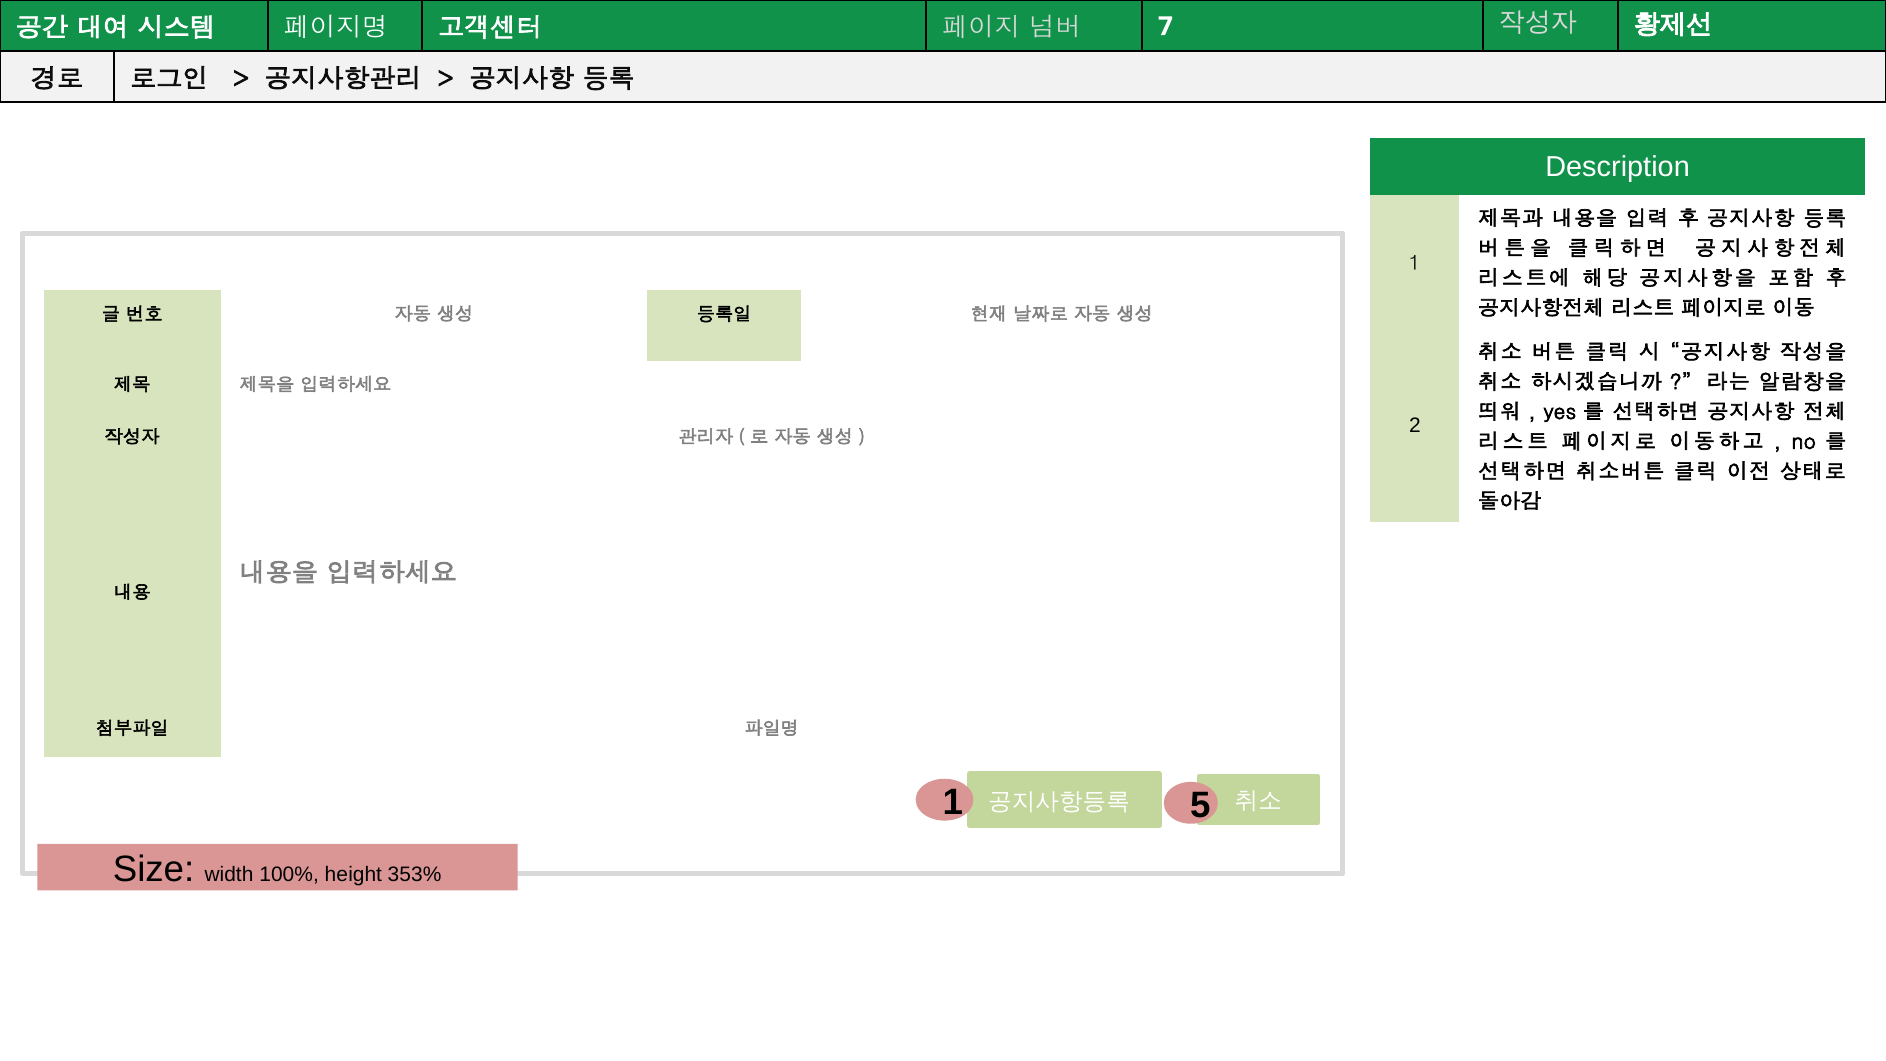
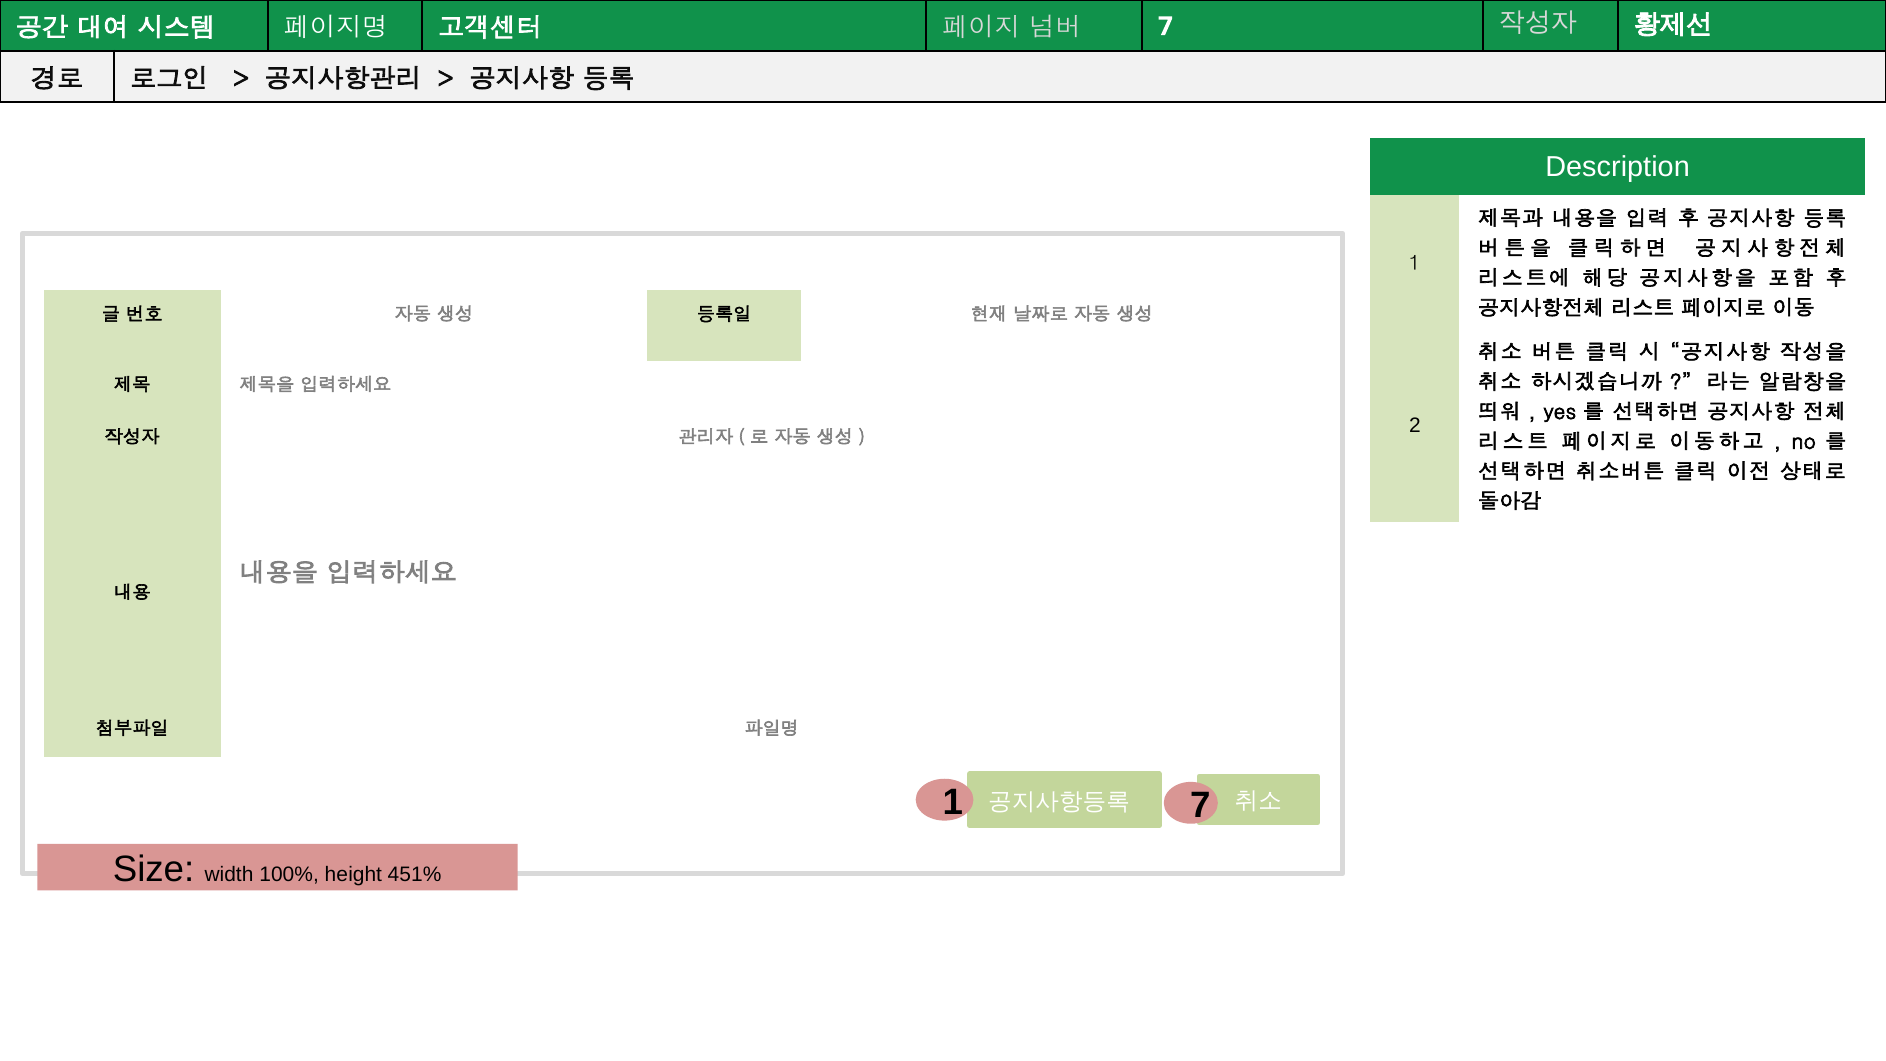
1 5: 5 -> 7 (1200, 805)
353%: 353% -> 451% (415, 875)
